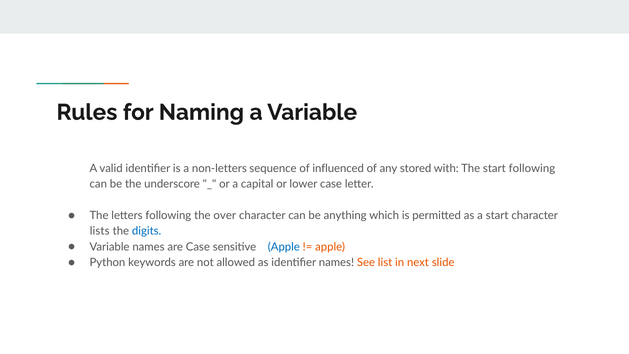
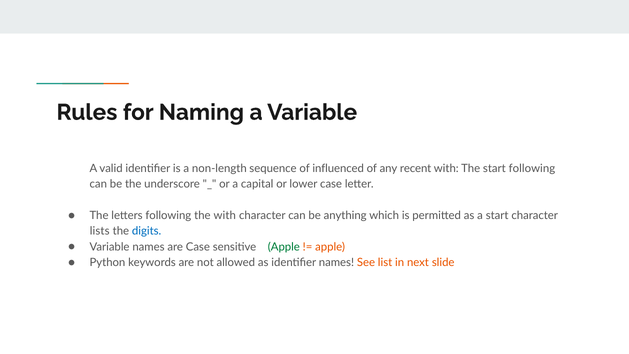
non-letters: non-letters -> non-length (219, 168)
stored: stored -> recent (416, 168)
the over: over -> with (225, 215)
Apple colour: blue -> green (284, 247)
